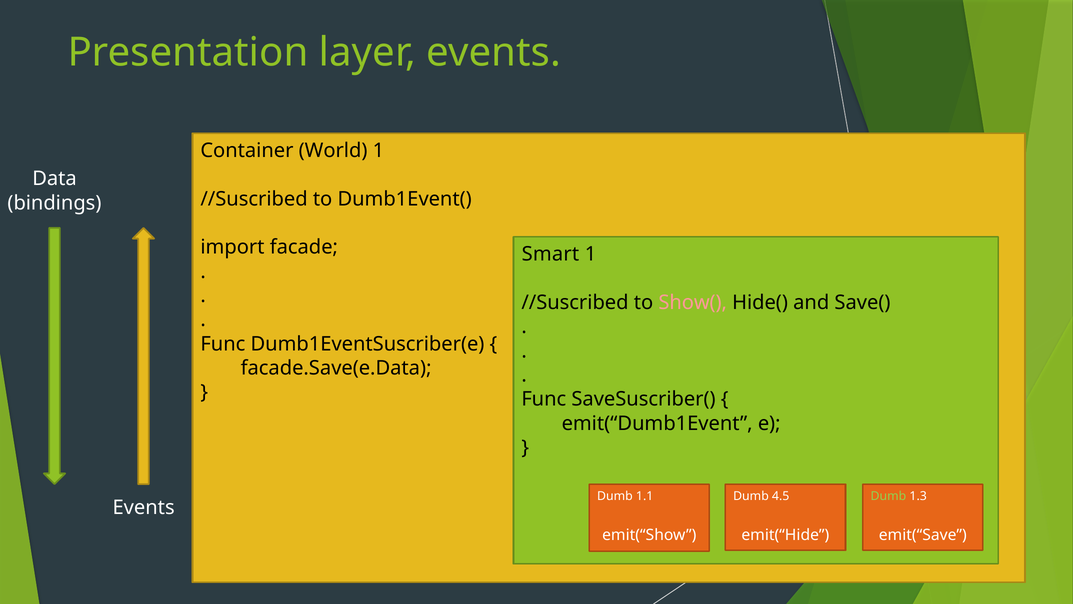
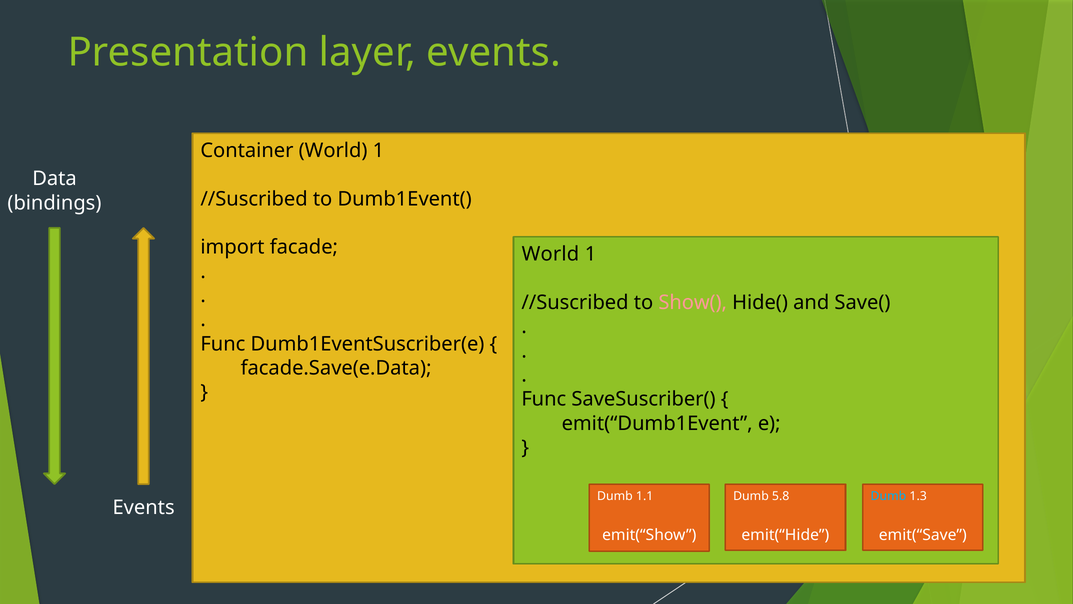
Smart: Smart -> World (550, 254)
4.5: 4.5 -> 5.8 (781, 496)
Dumb colour: light green -> light blue (888, 496)
